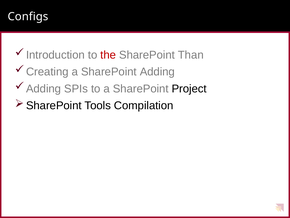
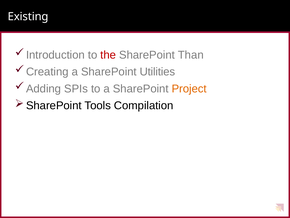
Configs: Configs -> Existing (28, 16)
Adding: Adding -> Utilities (157, 72)
Project colour: black -> orange (189, 88)
